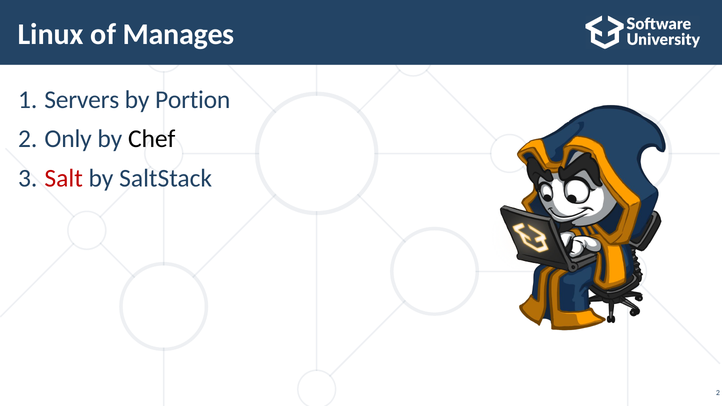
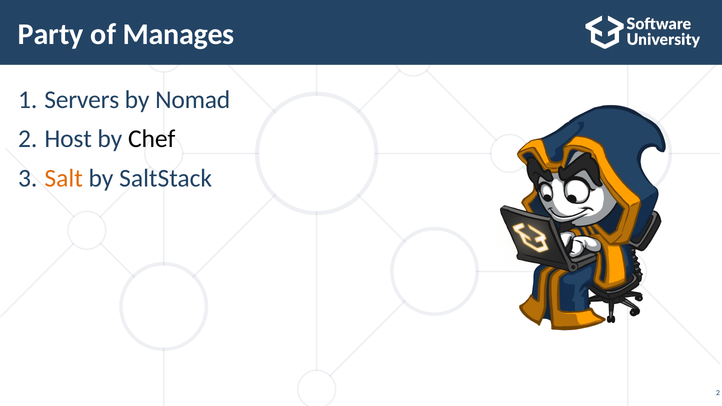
Linux: Linux -> Party (51, 34)
Portion: Portion -> Nomad (193, 100)
Only: Only -> Host (68, 139)
Salt colour: red -> orange (64, 178)
